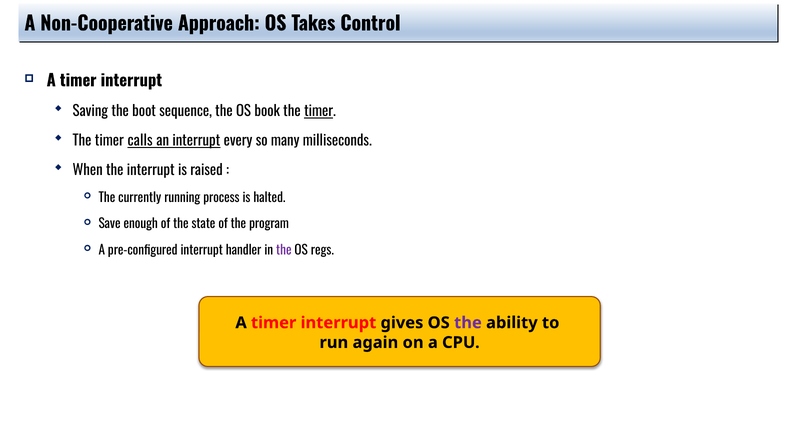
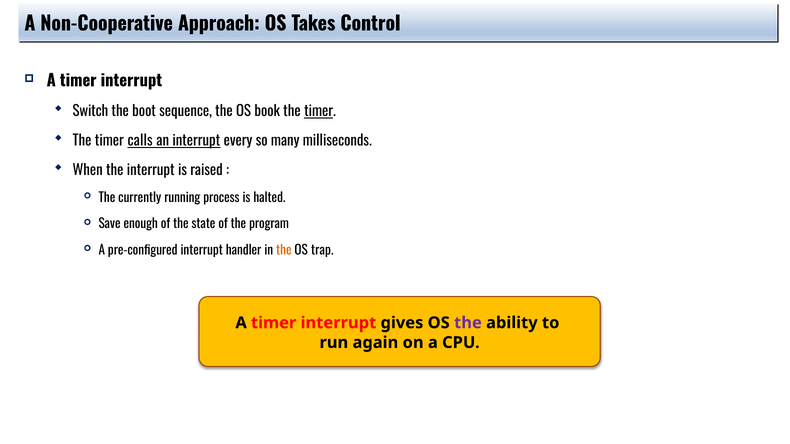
Saving: Saving -> Switch (90, 111)
the colour: purple -> orange (284, 250)
regs: regs -> trap (322, 250)
